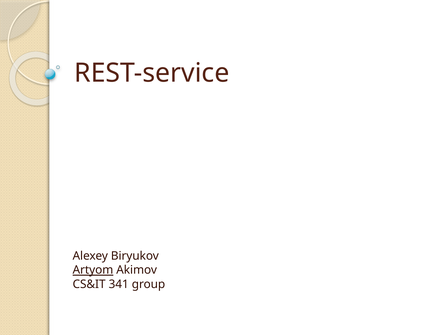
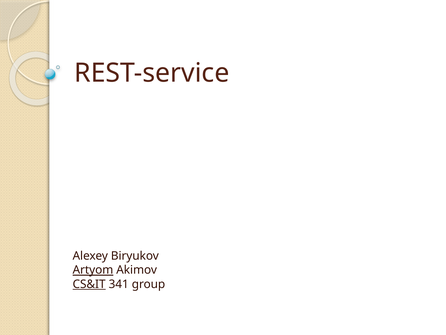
CS&IT underline: none -> present (89, 284)
